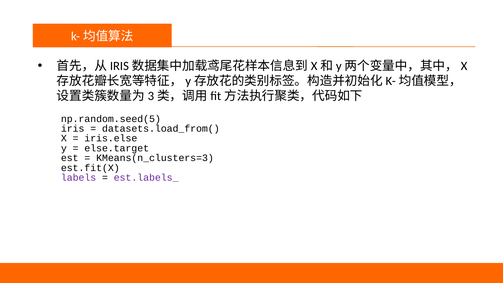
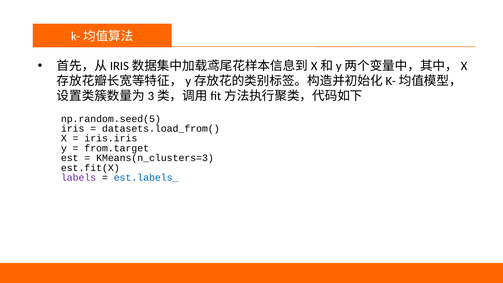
iris.else: iris.else -> iris.iris (111, 138)
else.target: else.target -> from.target (117, 148)
est.labels_ colour: purple -> blue (146, 178)
